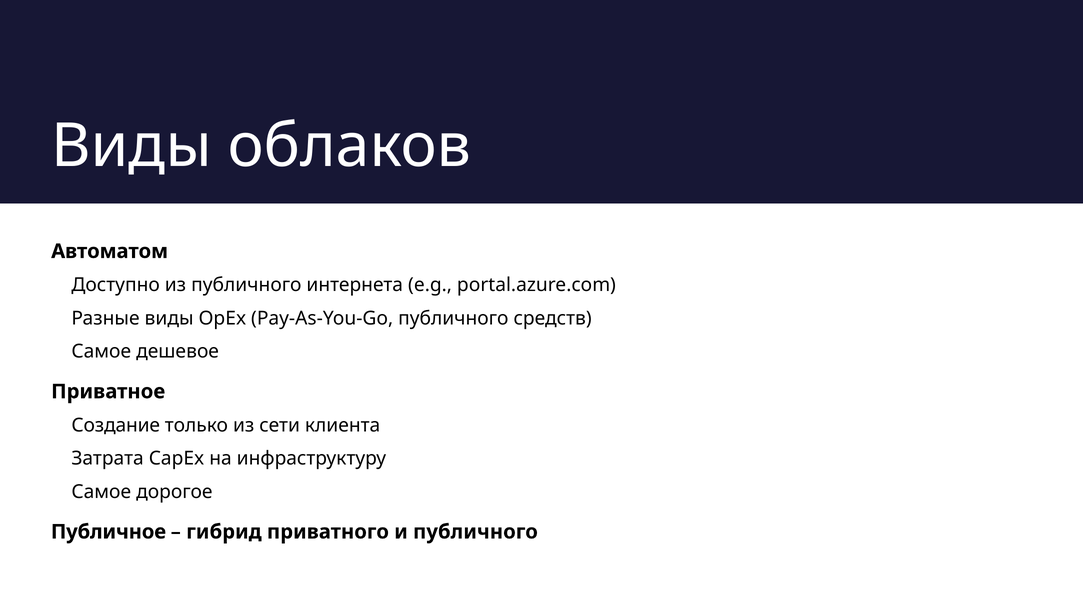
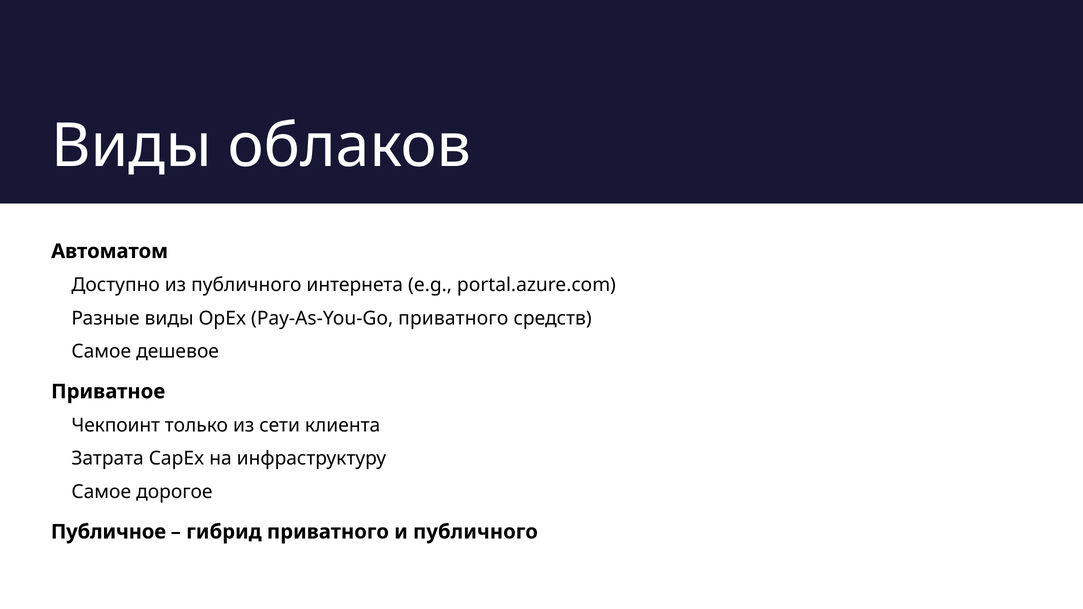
Pay-As-You-Go публичного: публичного -> приватного (453, 319)
Создание: Создание -> Чекпоинт (116, 426)
